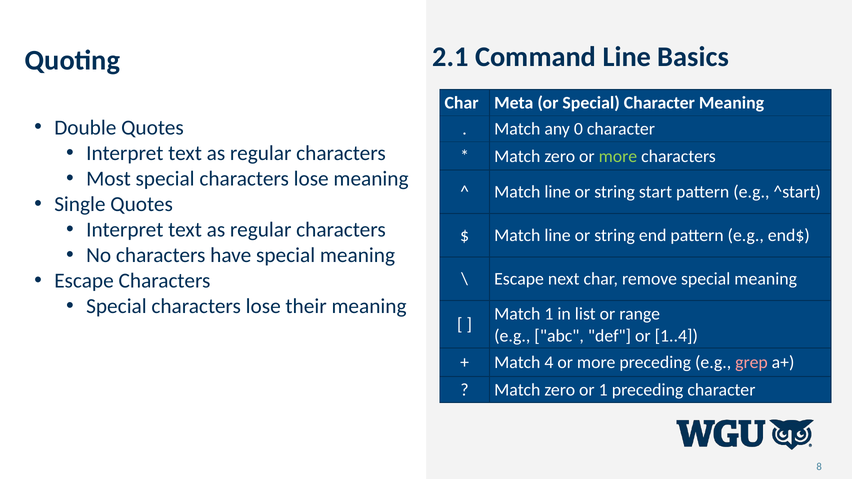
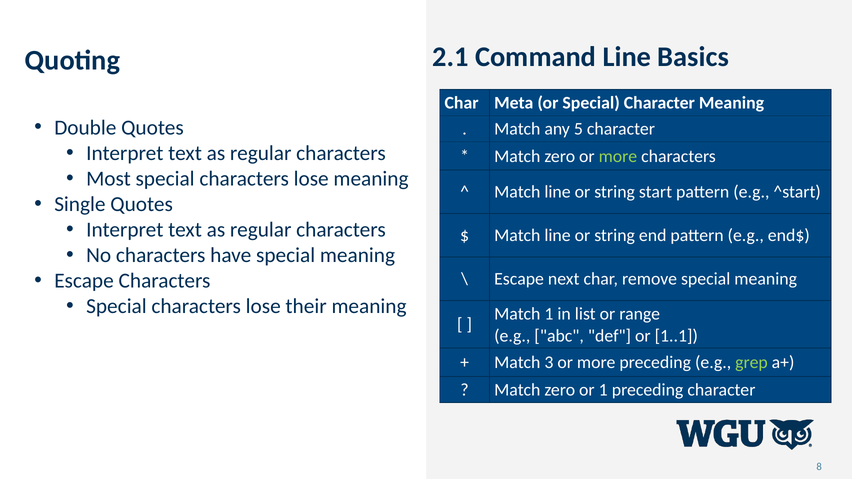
0: 0 -> 5 (578, 129)
1..4: 1..4 -> 1..1 (676, 336)
4: 4 -> 3 (549, 363)
grep colour: pink -> light green (751, 363)
